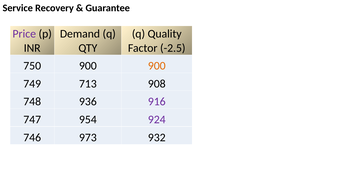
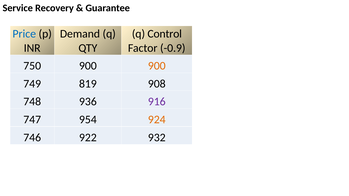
Price colour: purple -> blue (24, 34)
Quality: Quality -> Control (165, 34)
-2.5: -2.5 -> -0.9 (173, 48)
713: 713 -> 819 (88, 84)
924 colour: purple -> orange (157, 120)
973: 973 -> 922 (88, 138)
